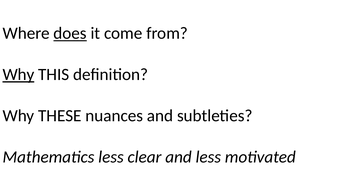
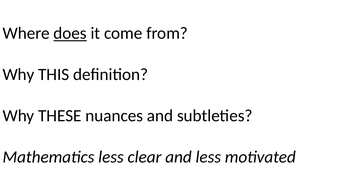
Why underline: present -> none (18, 74)
